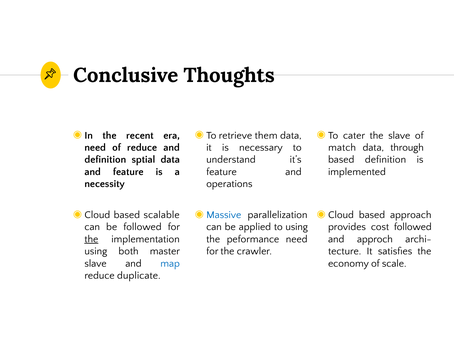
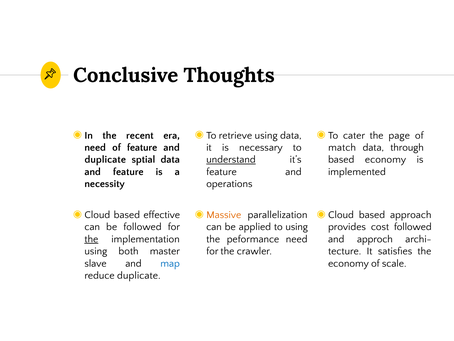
retrieve them: them -> using (266, 135)
the slave: slave -> page (399, 135)
of reduce: reduce -> feature (142, 147)
definition: definition -> duplicate (105, 159)
understand underline: none -> present (231, 159)
based definition: definition -> economy (386, 159)
scalable: scalable -> effective (162, 215)
Massive colour: blue -> orange (224, 215)
